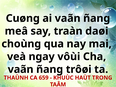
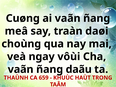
trôøi: trôøi -> daãu (79, 69)
